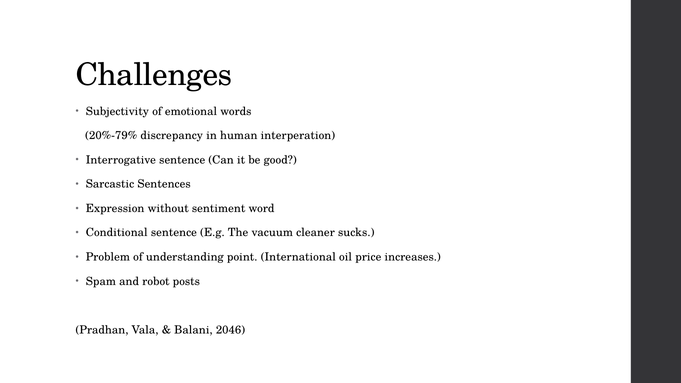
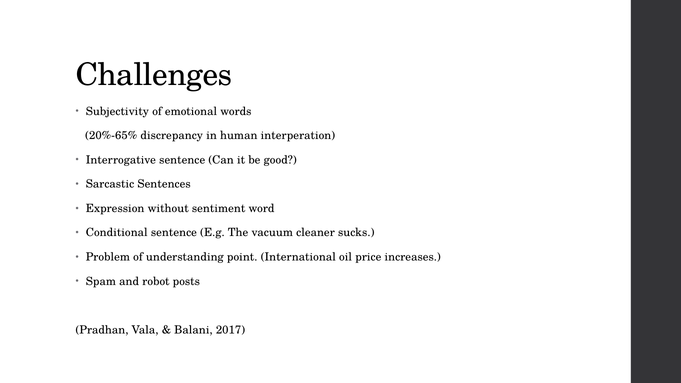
20%-79%: 20%-79% -> 20%-65% (111, 136)
2046: 2046 -> 2017 (230, 330)
